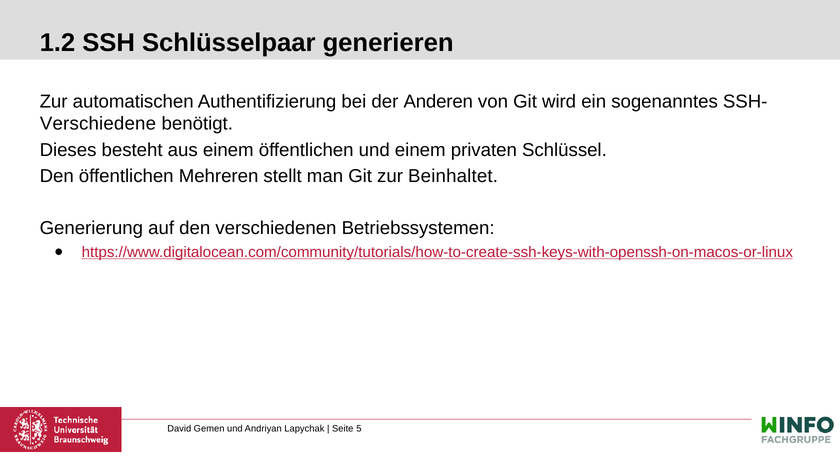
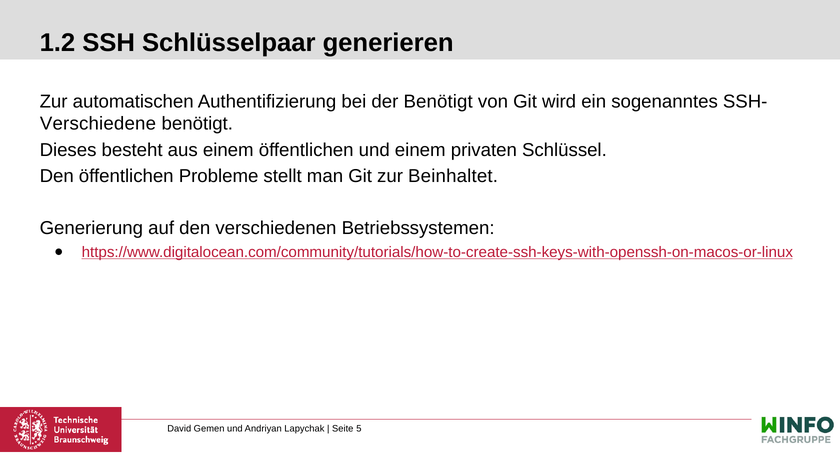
der Anderen: Anderen -> Benötigt (438, 102)
Mehreren: Mehreren -> Probleme (219, 176)
